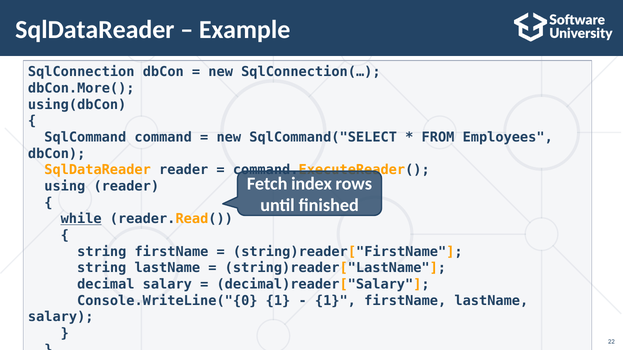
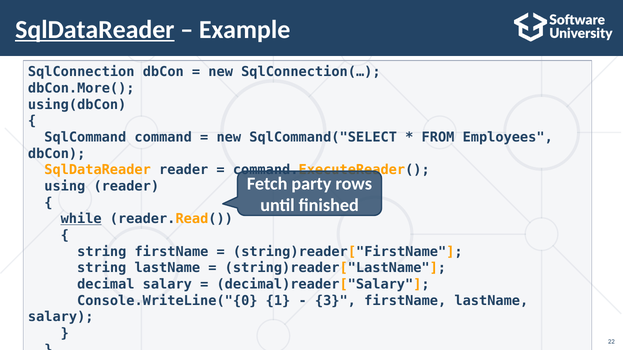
SqlDataReader underline: none -> present (95, 30)
index: index -> party (311, 184)
1: 1 -> 3 (335, 301)
